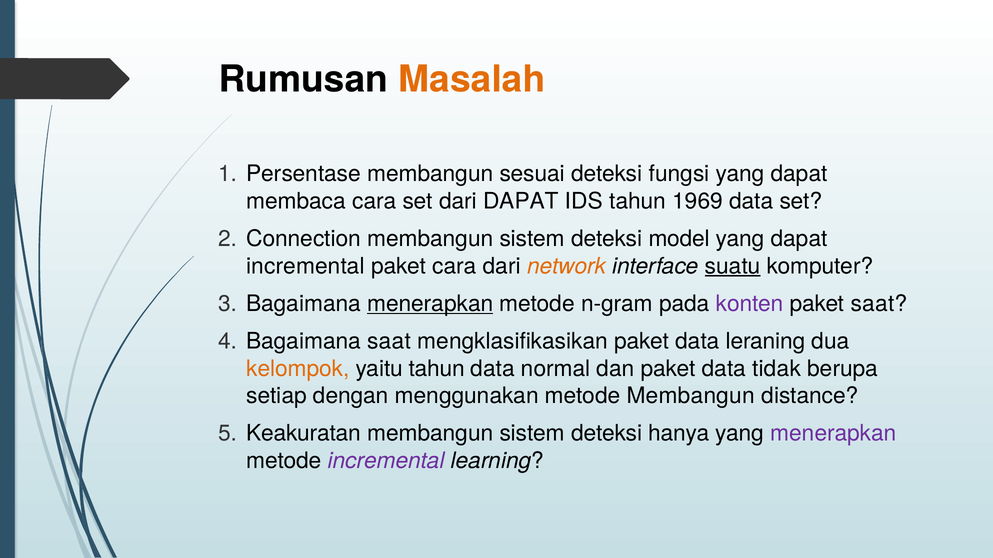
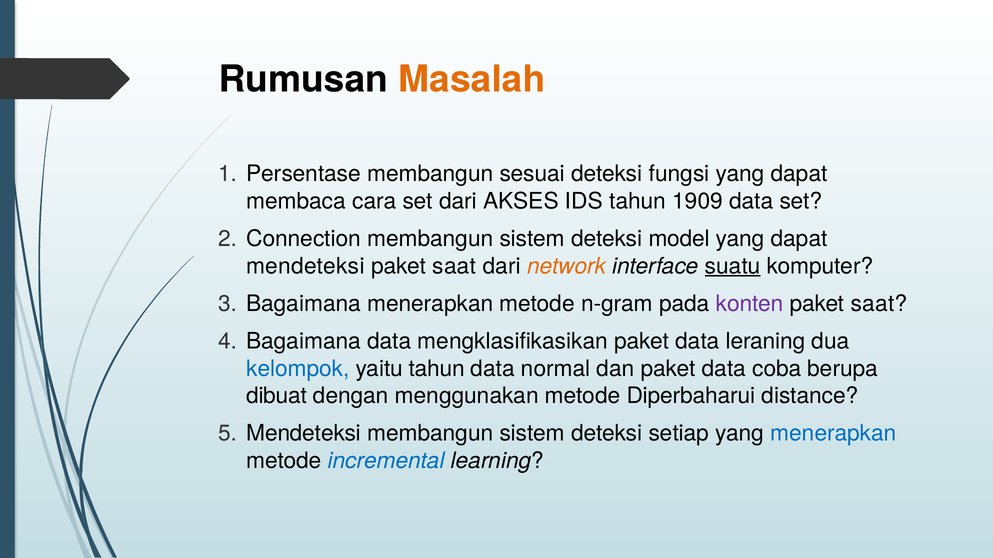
dari DAPAT: DAPAT -> AKSES (521, 201)
1969: 1969 -> 1909 (698, 201)
incremental: incremental -> mendeteksi (305, 266)
cara: cara -> saat (454, 266)
menerapkan underline: present -> none (430, 304)
Bagaimana saat: saat -> data (389, 342)
kelompok colour: orange -> blue (298, 369)
tidak: tidak -> coba (777, 369)
setiap: setiap -> dibuat (277, 396)
metode Membangun: Membangun -> Diperbaharui (691, 396)
Keakuratan: Keakuratan -> Mendeteksi (304, 434)
hanya: hanya -> setiap (679, 434)
menerapkan colour: purple -> blue (833, 434)
incremental colour: purple -> blue (386, 461)
